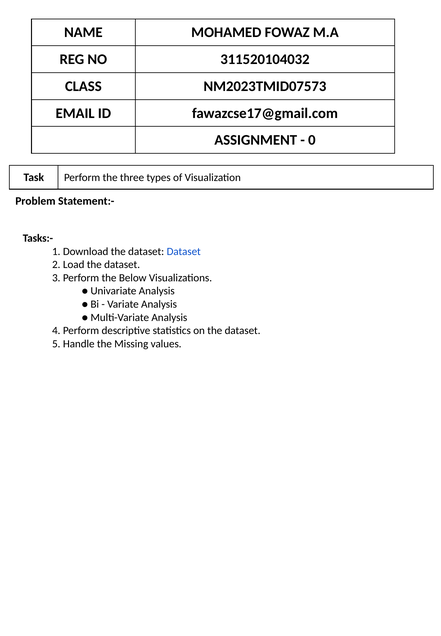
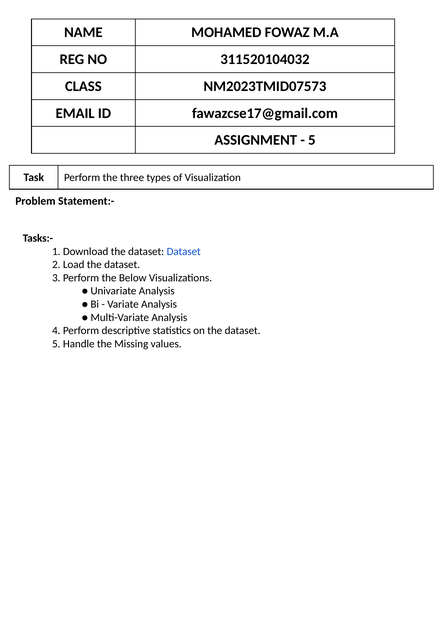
0: 0 -> 5 (312, 140)
